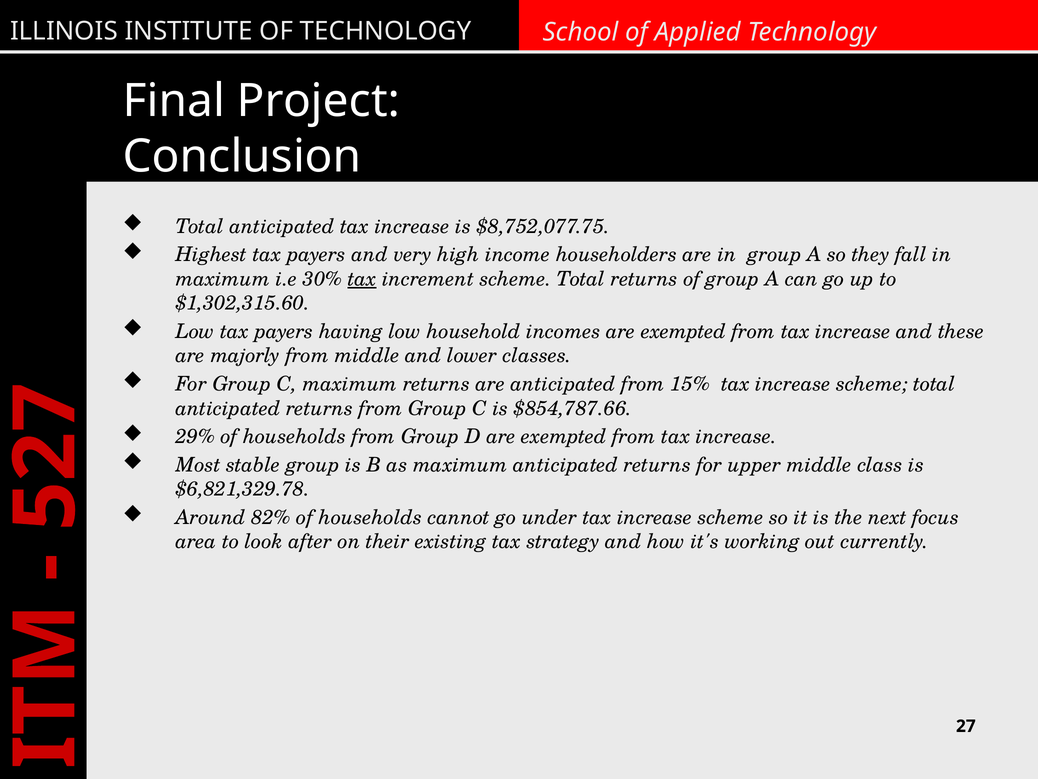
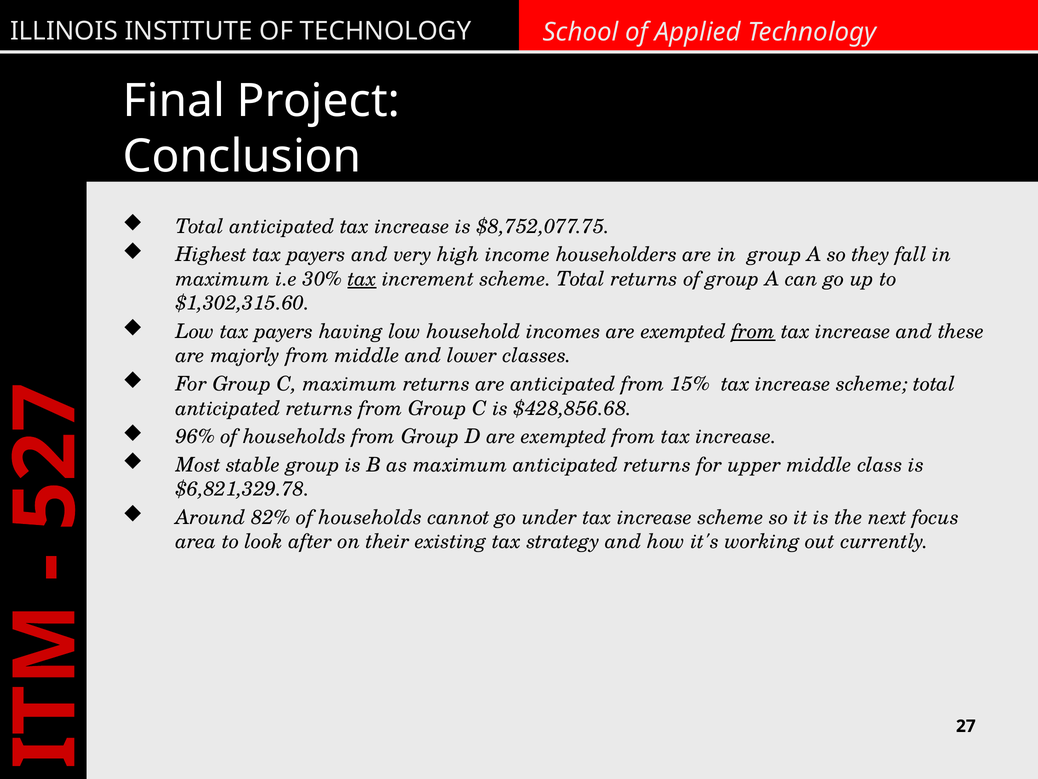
from underline: none -> present (754, 331)
$854,787.66: $854,787.66 -> $428,856.68 (573, 408)
29%: 29% -> 96% (195, 436)
